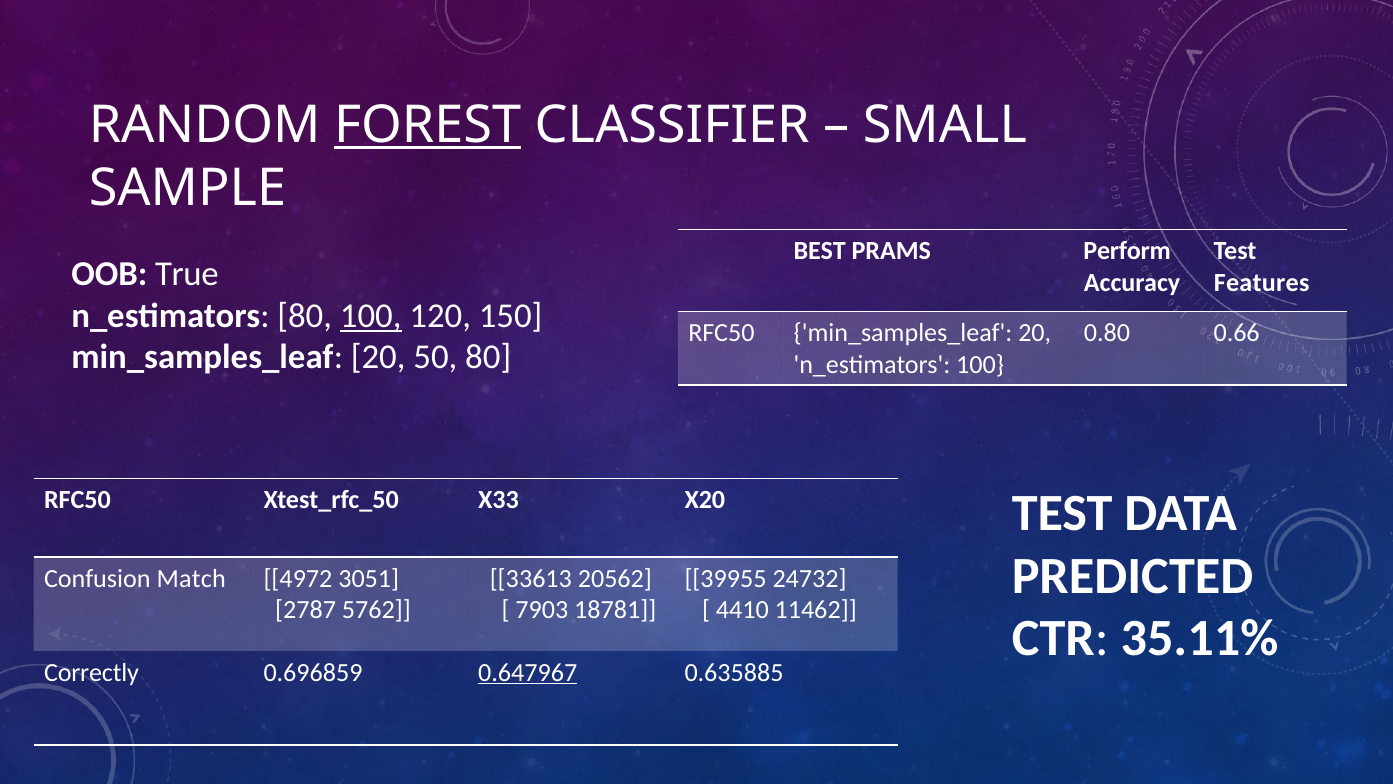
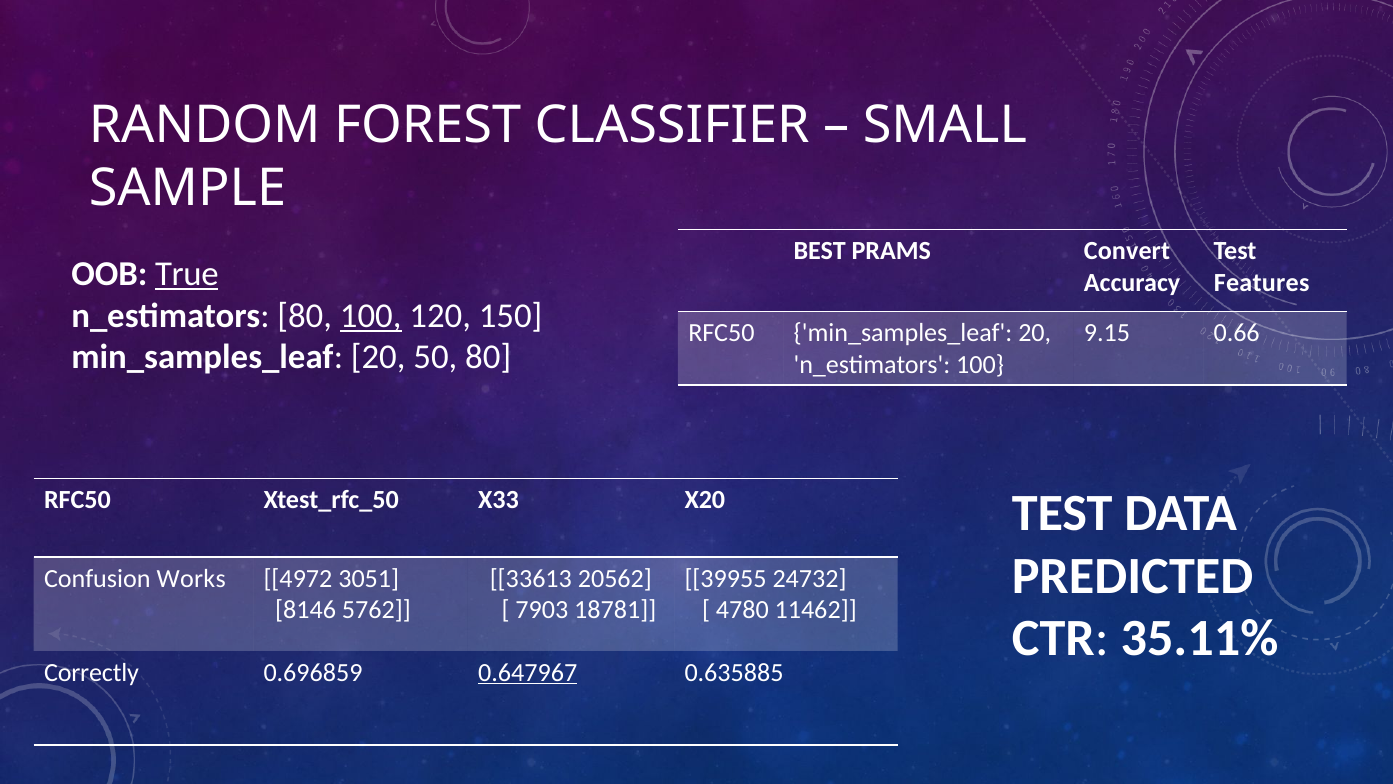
FOREST underline: present -> none (428, 125)
Perform: Perform -> Convert (1127, 251)
True underline: none -> present (187, 274)
0.80: 0.80 -> 9.15 (1107, 333)
Match: Match -> Works (191, 578)
2787: 2787 -> 8146 (306, 610)
4410: 4410 -> 4780 (742, 610)
